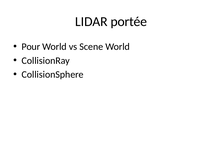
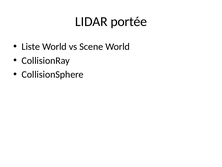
Pour: Pour -> Liste (31, 47)
